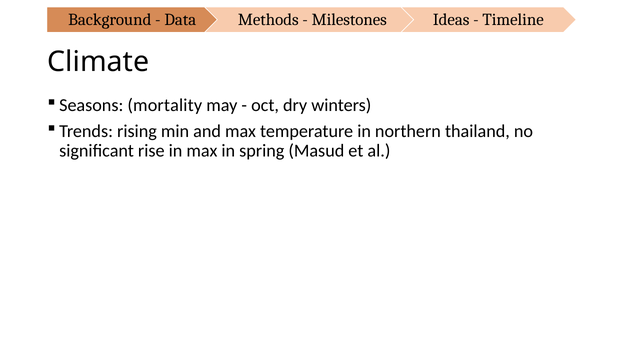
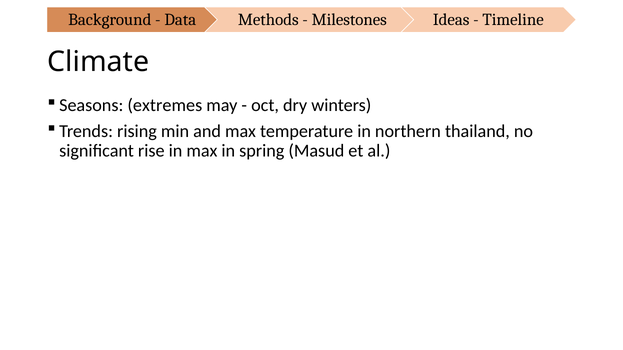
mortality: mortality -> extremes (165, 105)
